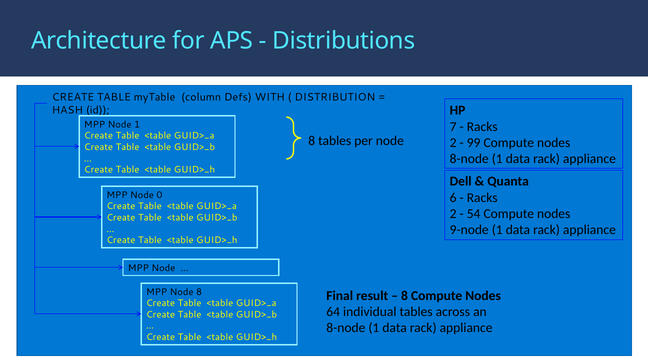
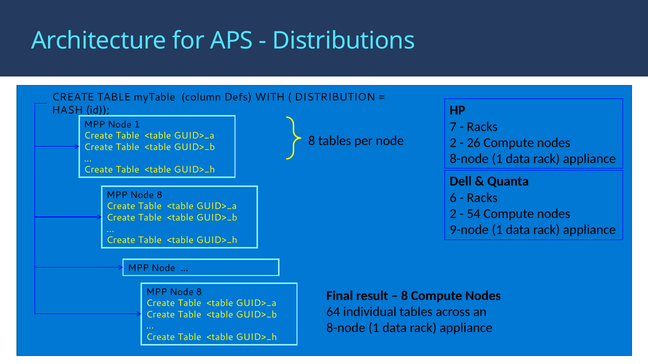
99: 99 -> 26 (474, 143)
0: 0 -> 8 (159, 195)
